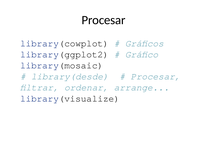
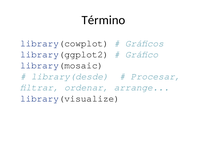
Procesar: Procesar -> Término (103, 20)
